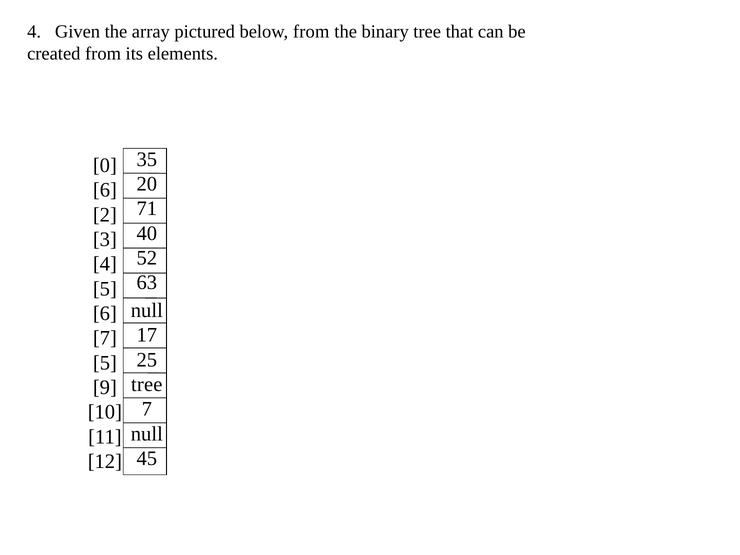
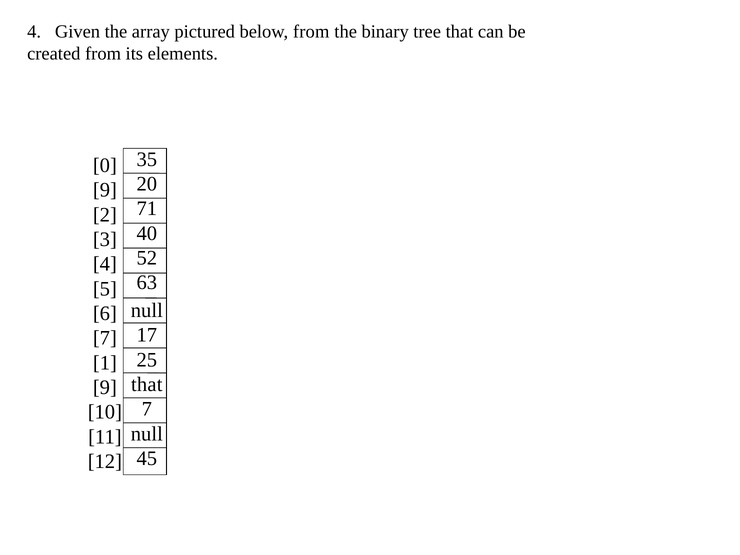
6: 6 -> 9 (105, 190)
5: 5 -> 1 (105, 363)
tree: tree -> that (147, 384)
